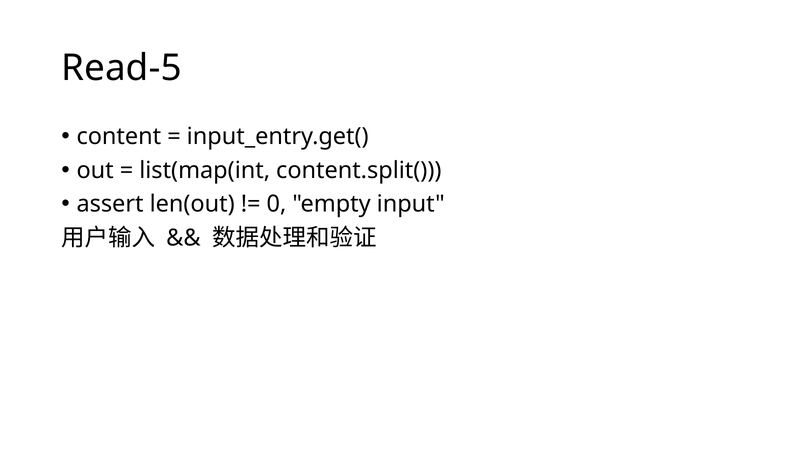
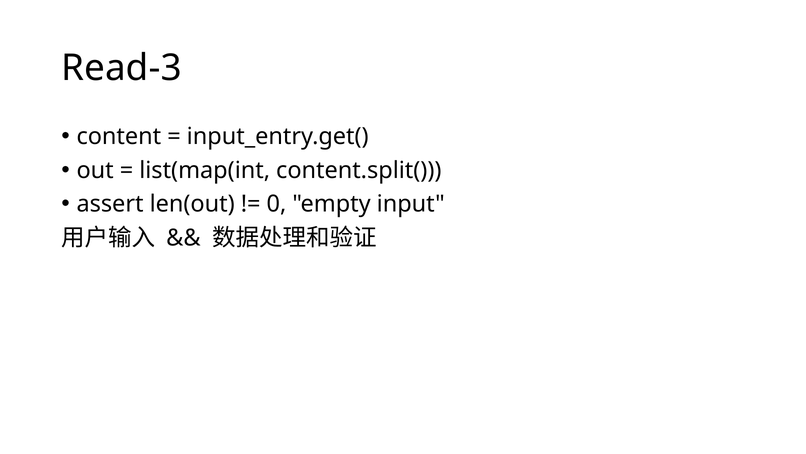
Read-5: Read-5 -> Read-3 (122, 68)
